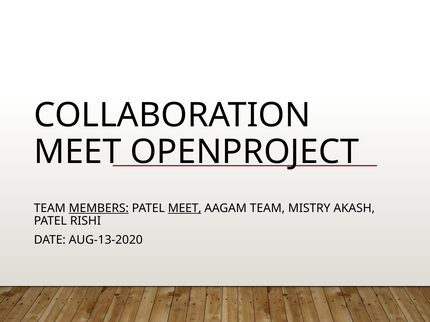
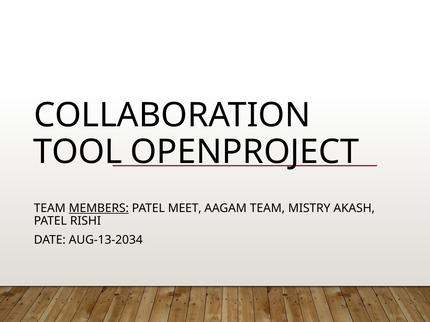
MEET: MEET -> TOOL (78, 152)
MEET underline: present -> none (185, 208)
AUG-13-2020: AUG-13-2020 -> AUG-13-2034 (106, 240)
